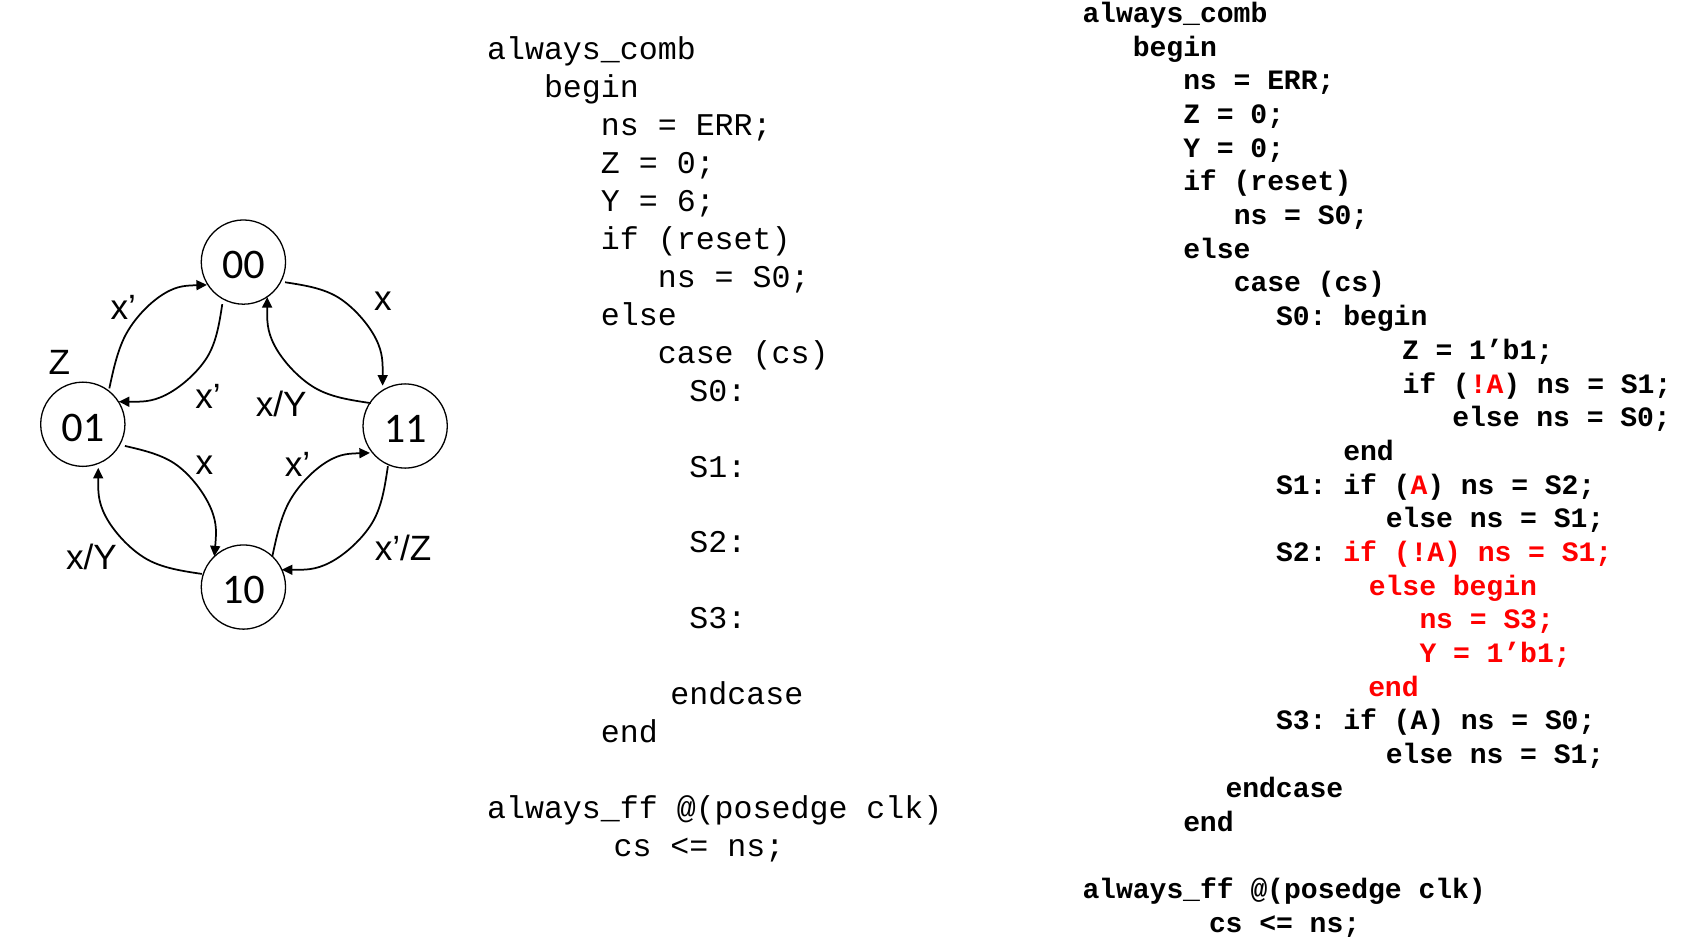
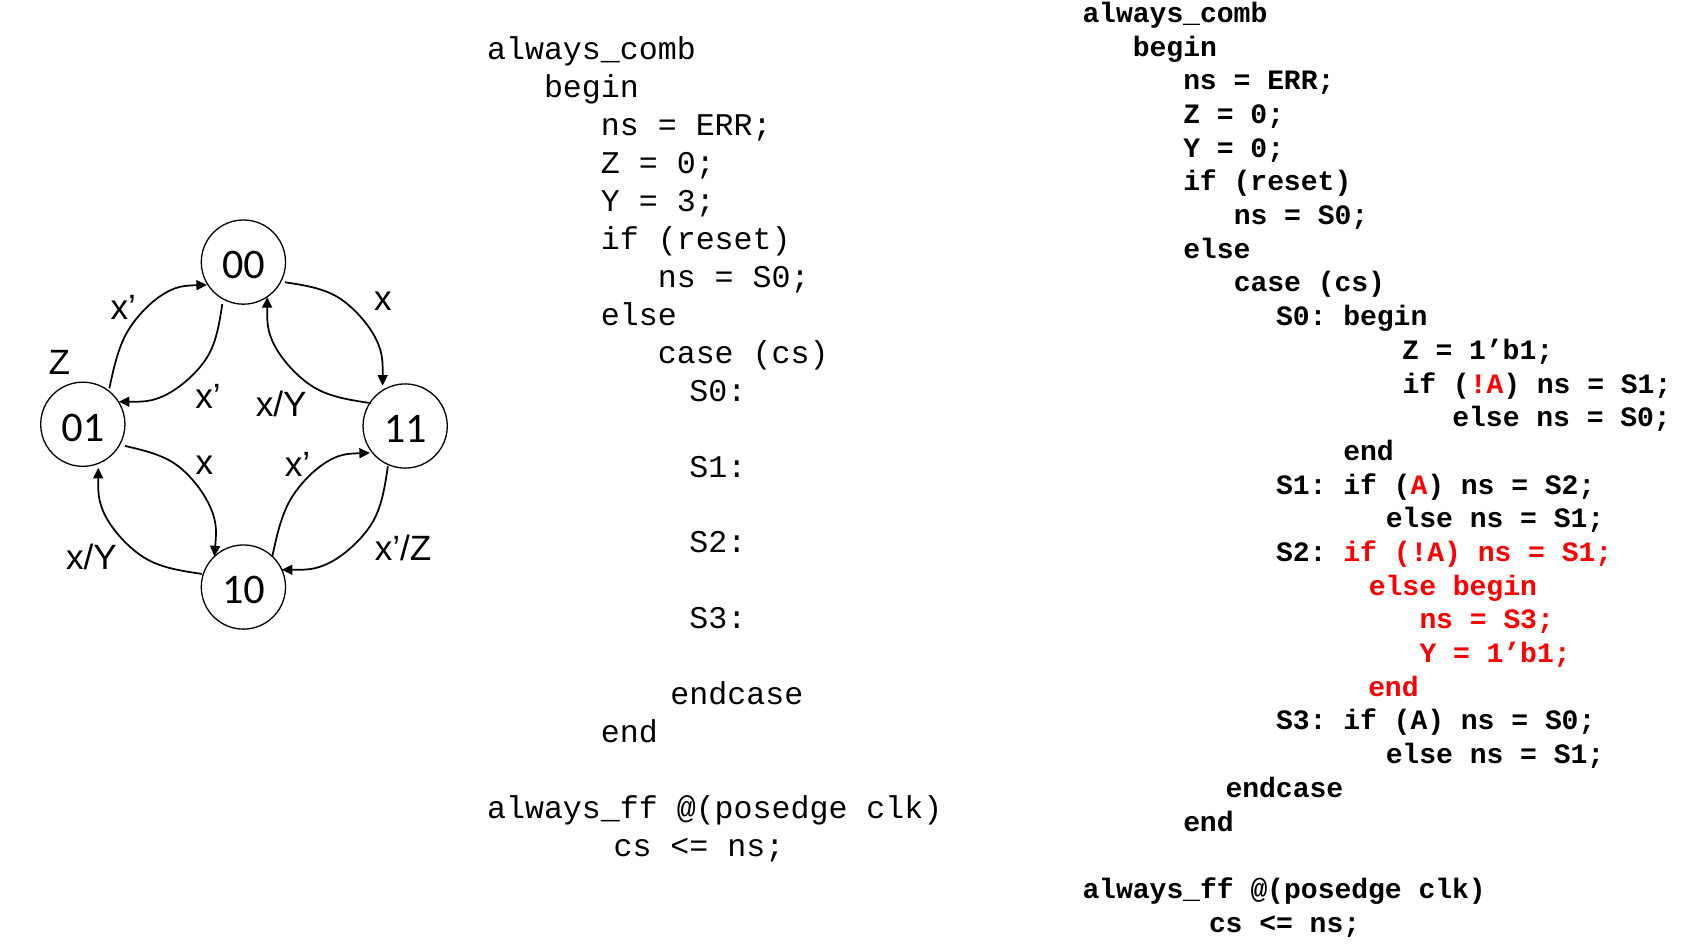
6: 6 -> 3 (696, 201)
